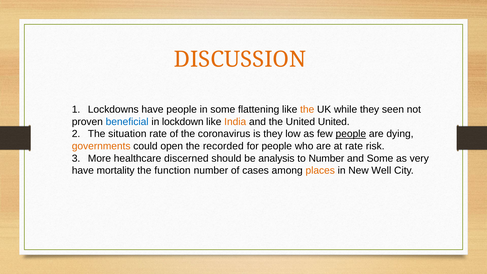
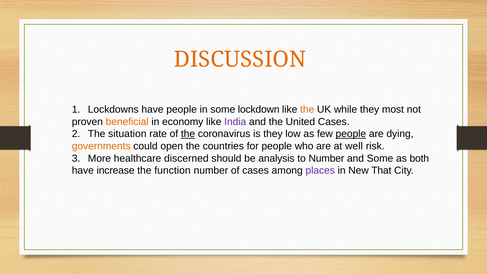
flattening: flattening -> lockdown (259, 110)
seen: seen -> most (393, 110)
beneficial colour: blue -> orange (127, 122)
lockdown: lockdown -> economy (183, 122)
India colour: orange -> purple (235, 122)
United United: United -> Cases (334, 122)
the underline: none -> present (188, 134)
recorded: recorded -> countries (223, 146)
at rate: rate -> well (354, 146)
very: very -> both (419, 158)
mortality: mortality -> increase (116, 170)
places colour: orange -> purple (320, 170)
Well: Well -> That (381, 170)
